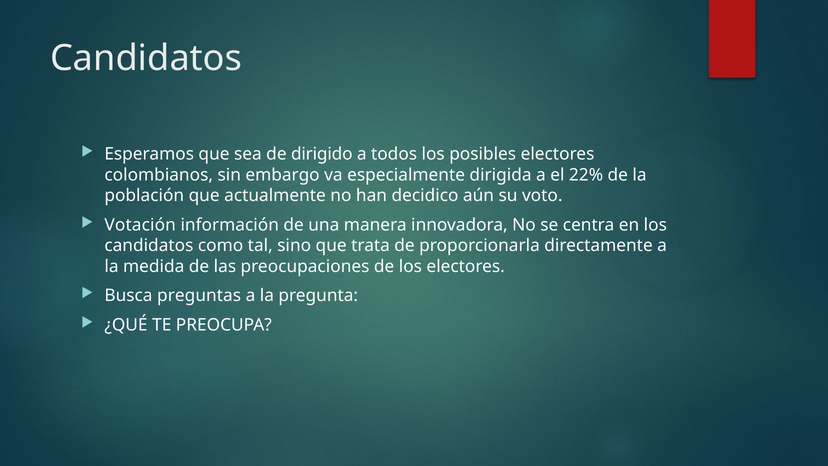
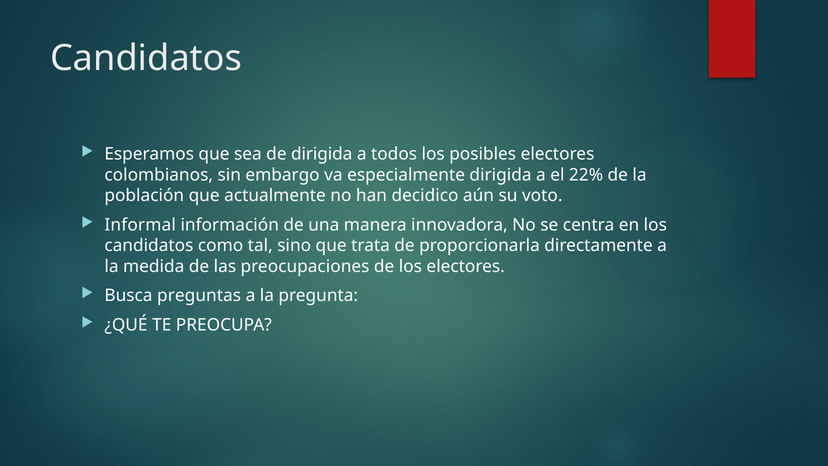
de dirigido: dirigido -> dirigida (322, 154)
Votación: Votación -> Informal (140, 225)
